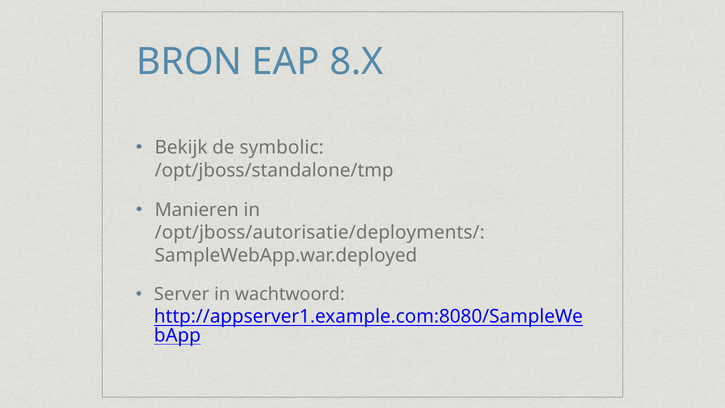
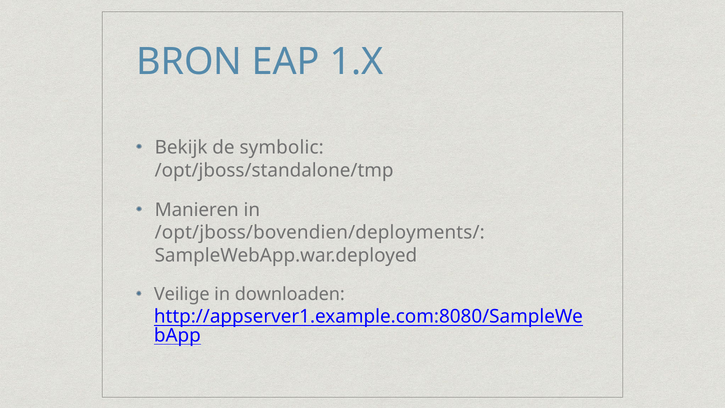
8.X: 8.X -> 1.X (356, 62)
/opt/jboss/autorisatie/deployments/: /opt/jboss/autorisatie/deployments/ -> /opt/jboss/bovendien/deployments/ (320, 233)
Server: Server -> Veilige (182, 294)
wachtwoord: wachtwoord -> downloaden (290, 294)
